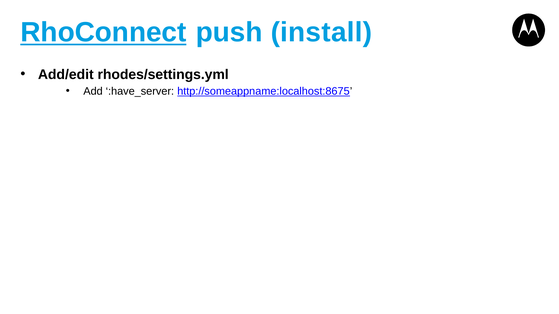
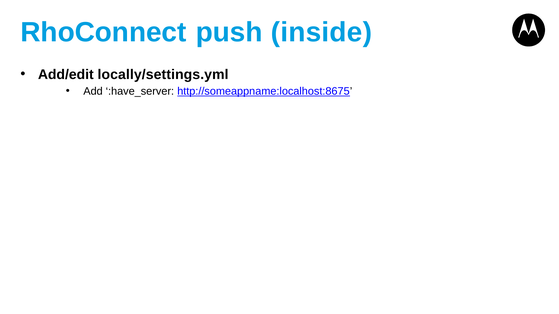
RhoConnect underline: present -> none (103, 32)
install: install -> inside (321, 32)
rhodes/settings.yml: rhodes/settings.yml -> locally/settings.yml (163, 75)
